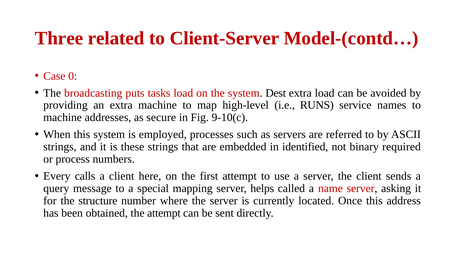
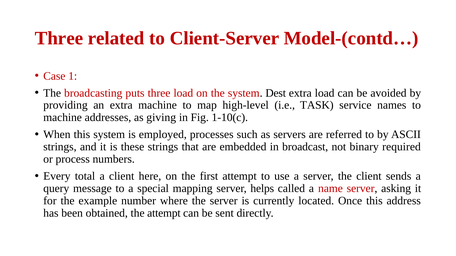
0: 0 -> 1 (73, 76)
puts tasks: tasks -> three (159, 93)
RUNS: RUNS -> TASK (317, 105)
secure: secure -> giving (161, 118)
9-10(c: 9-10(c -> 1-10(c (230, 118)
identified: identified -> broadcast (305, 147)
calls: calls -> total (85, 176)
structure: structure -> example (98, 201)
